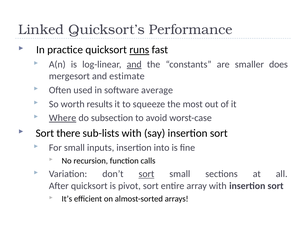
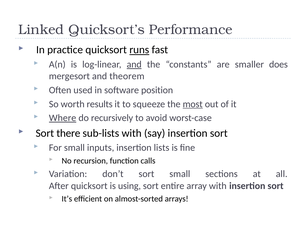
estimate: estimate -> theorem (127, 76)
average: average -> position (157, 90)
most underline: none -> present (193, 104)
subsection: subsection -> recursively (112, 118)
into: into -> lists (162, 147)
sort underline: present -> none (146, 174)
pivot: pivot -> using (129, 185)
